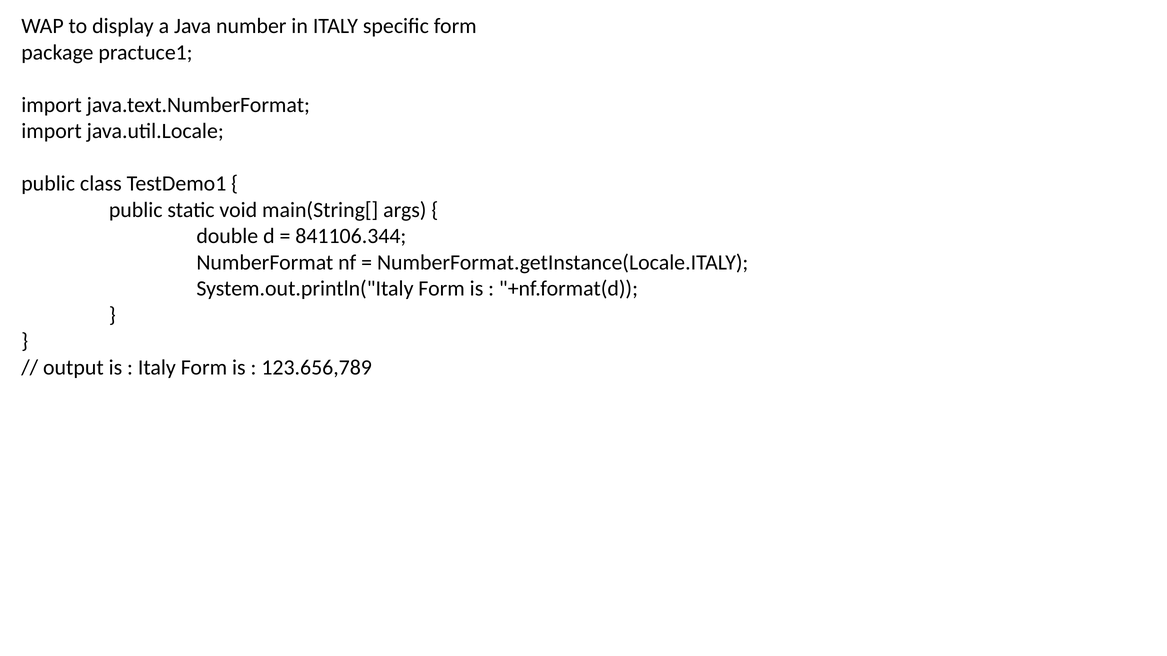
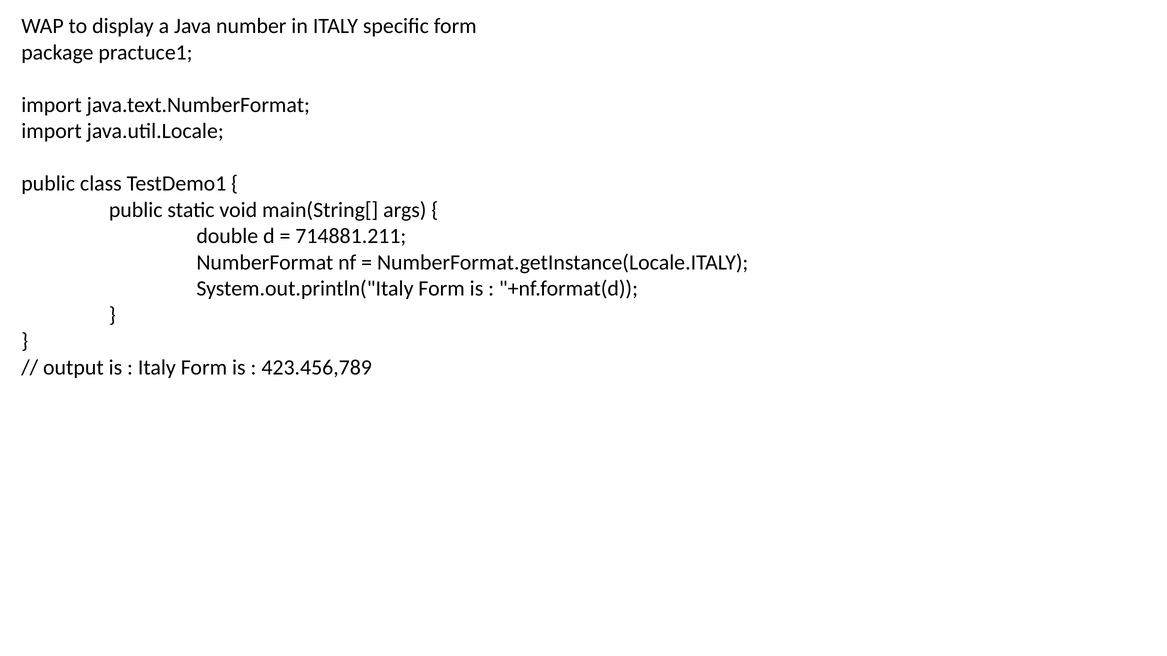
841106.344: 841106.344 -> 714881.211 (351, 236)
123.656,789: 123.656,789 -> 423.456,789 (317, 368)
